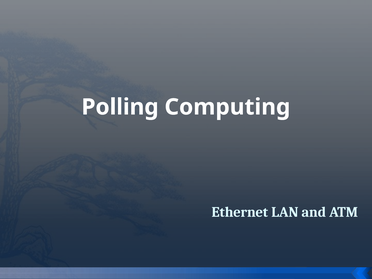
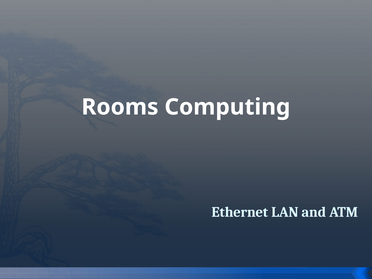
Polling: Polling -> Rooms (120, 107)
